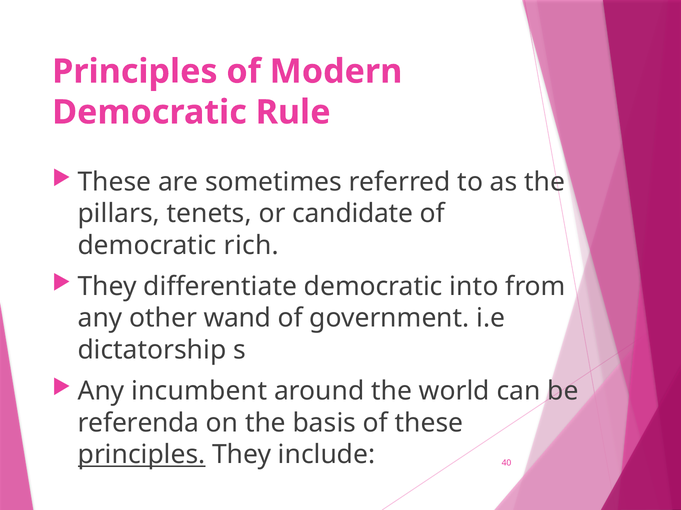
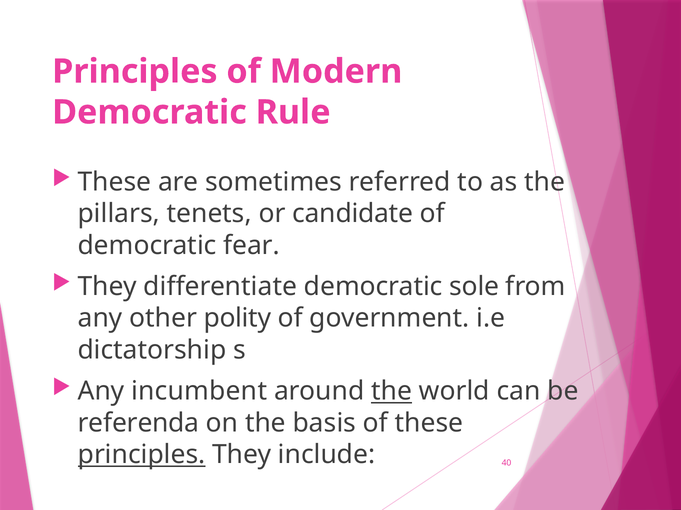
rich: rich -> fear (252, 246)
into: into -> sole (474, 287)
wand: wand -> polity (237, 319)
the underline: none -> present (392, 392)
